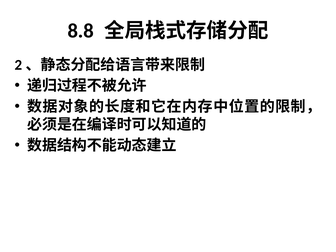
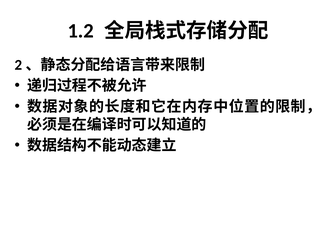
8.8: 8.8 -> 1.2 (81, 31)
